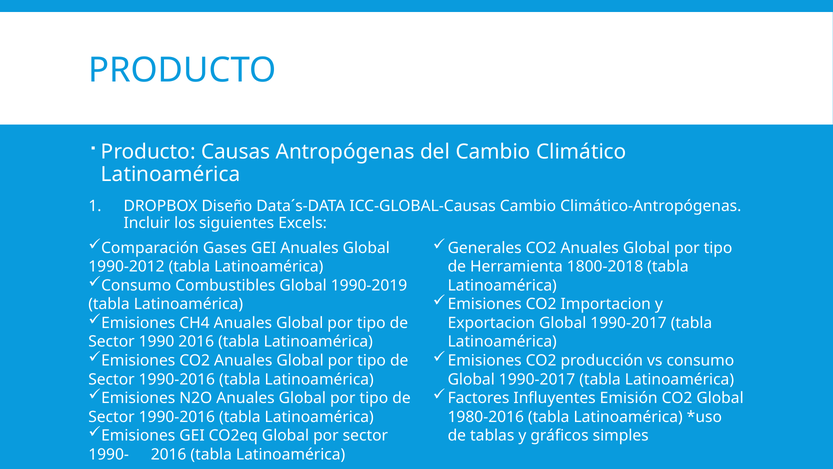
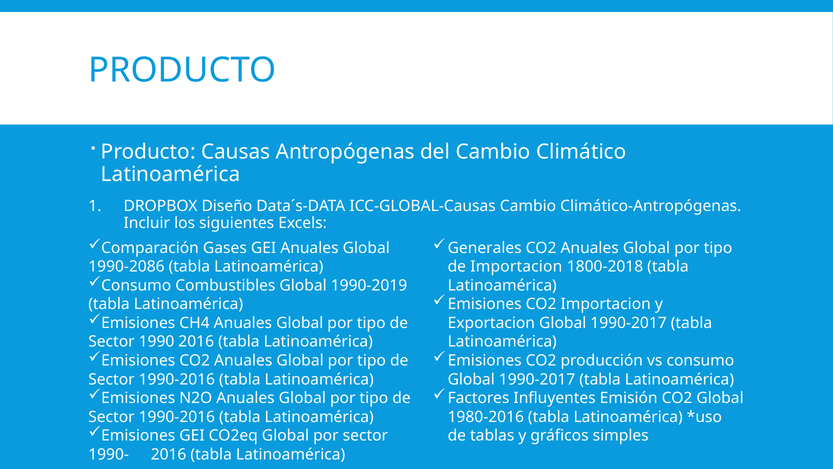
1990-2012: 1990-2012 -> 1990-2086 (126, 267)
de Herramienta: Herramienta -> Importacion (516, 267)
